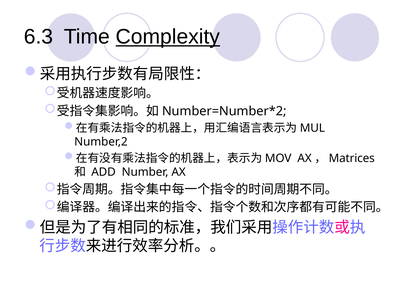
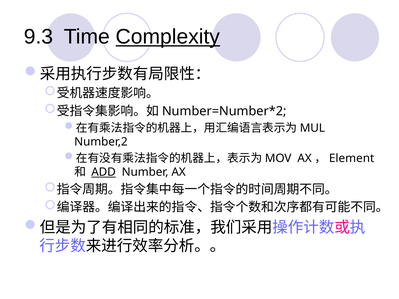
6.3: 6.3 -> 9.3 (39, 37)
Matrices: Matrices -> Element (352, 158)
ADD underline: none -> present (104, 172)
